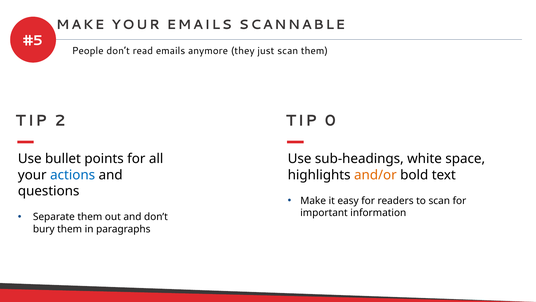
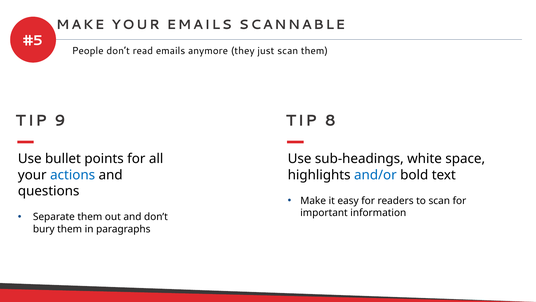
2: 2 -> 9 (60, 121)
0: 0 -> 8 (330, 121)
and/or colour: orange -> blue (375, 175)
